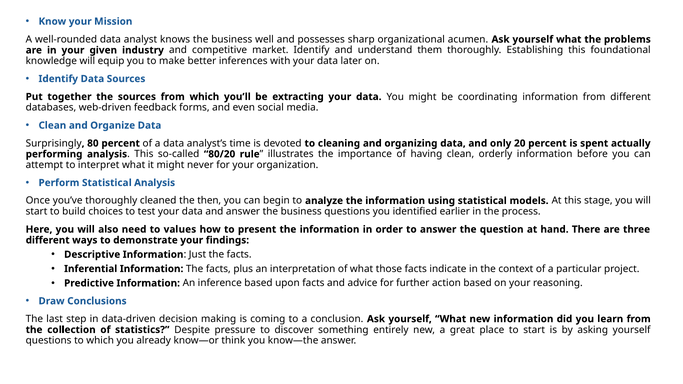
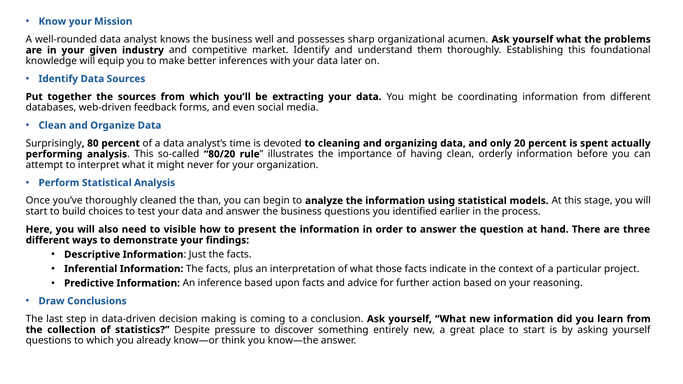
then: then -> than (209, 201)
values: values -> visible (180, 229)
